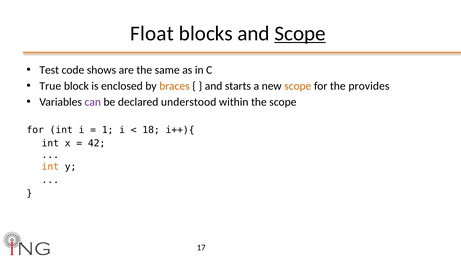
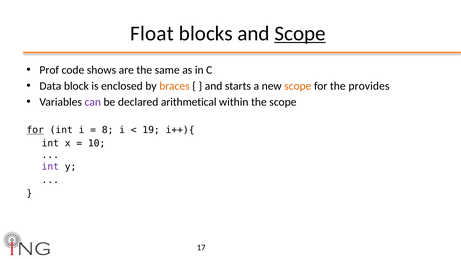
Test: Test -> Prof (49, 70)
True: True -> Data (50, 86)
understood: understood -> arithmetical (189, 102)
for underline: none -> present (35, 130)
1: 1 -> 8 (108, 130)
18: 18 -> 19 (151, 130)
42: 42 -> 10 (97, 144)
int colour: orange -> purple (50, 167)
